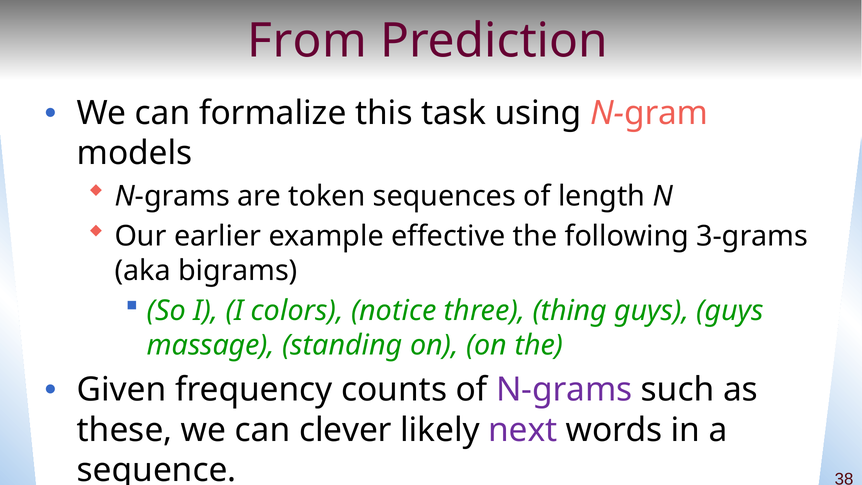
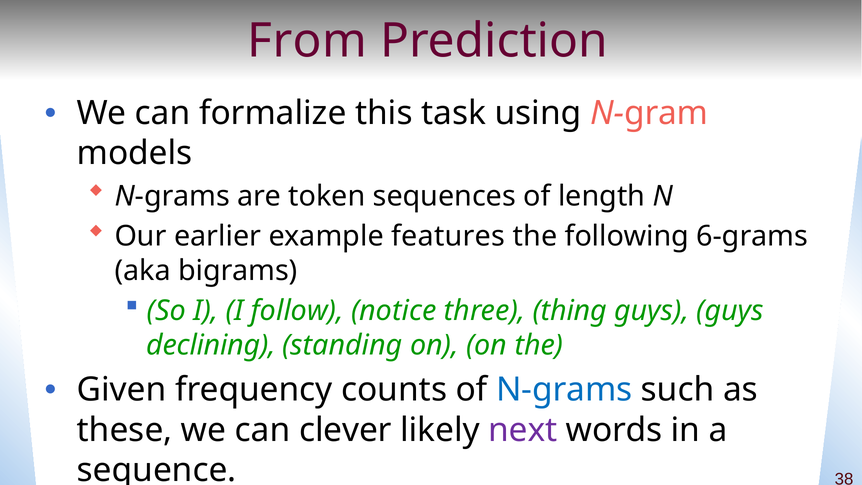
effective: effective -> features (448, 236)
3-grams: 3-grams -> 6-grams (752, 236)
colors: colors -> follow (297, 311)
massage: massage -> declining (211, 345)
N-grams colour: purple -> blue (564, 390)
